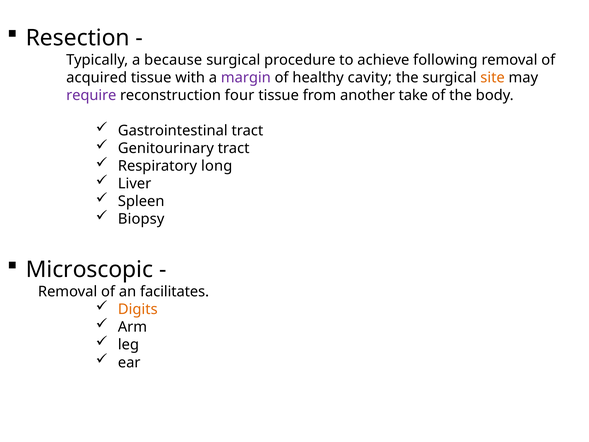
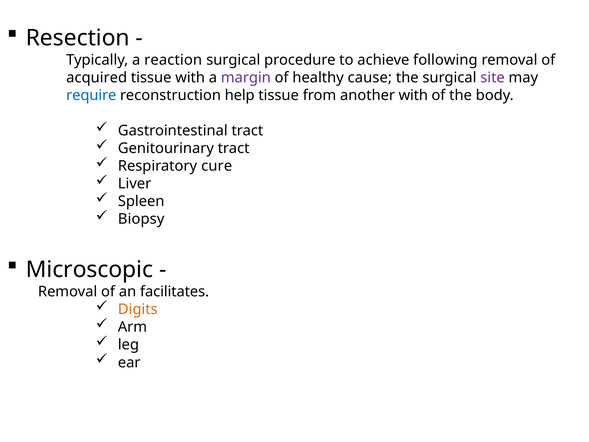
because: because -> reaction (173, 60)
cavity: cavity -> cause (370, 78)
site colour: orange -> purple (493, 78)
require colour: purple -> blue (91, 95)
four: four -> help (240, 95)
another take: take -> with (413, 95)
long: long -> cure (217, 166)
